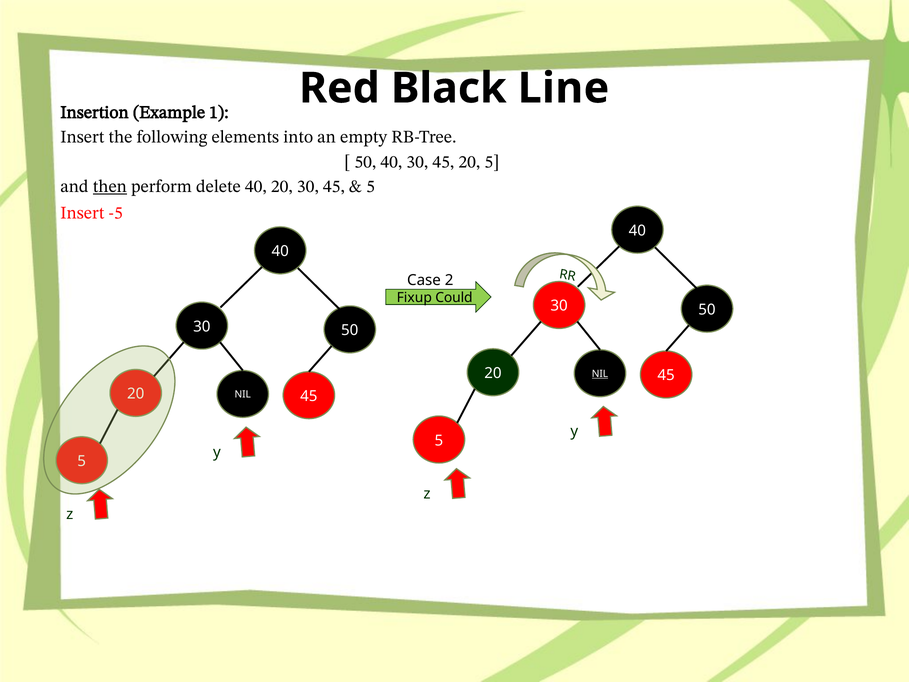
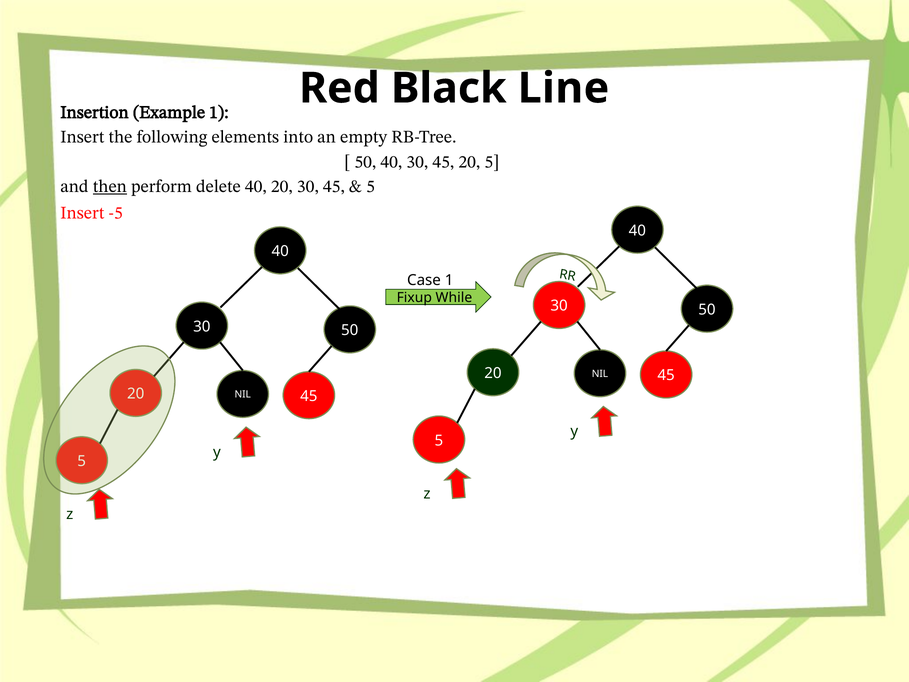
Case 2: 2 -> 1 (449, 280)
Could: Could -> While (454, 298)
NIL underline: present -> none (600, 374)
